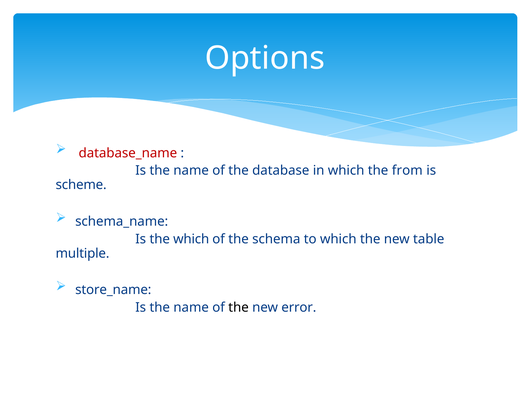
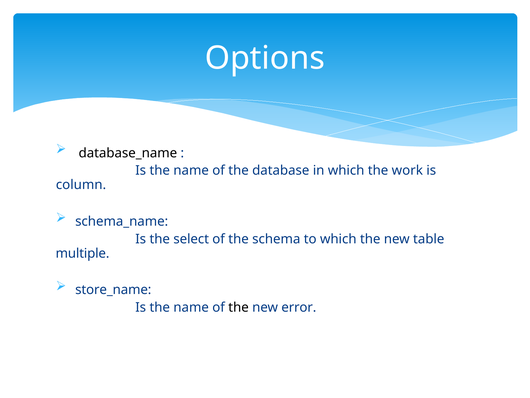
database_name colour: red -> black (128, 153)
from: from -> work (407, 170)
scheme: scheme -> column (81, 185)
the which: which -> select (191, 239)
